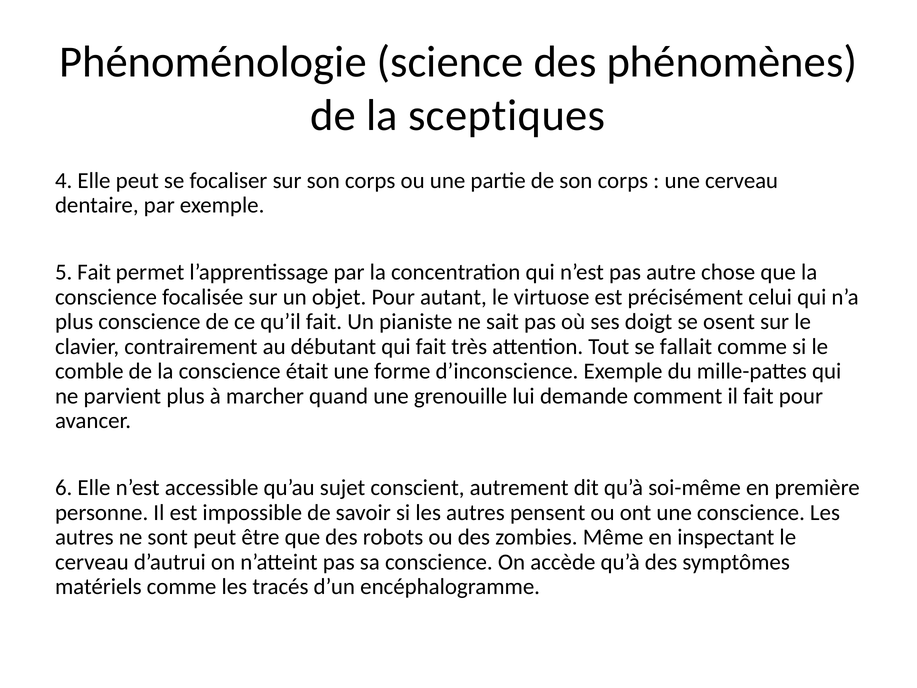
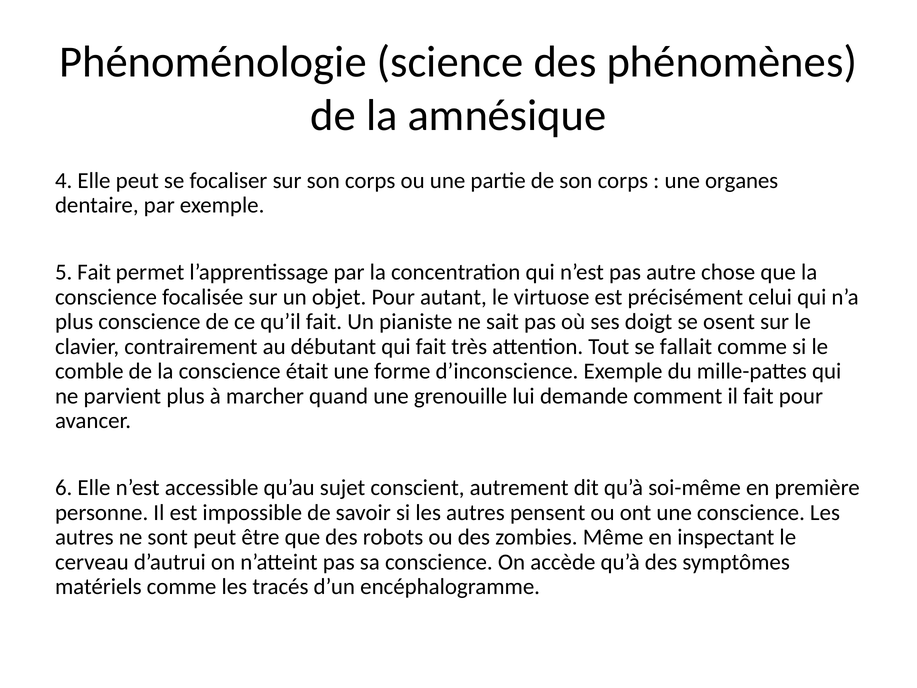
sceptiques: sceptiques -> amnésique (507, 115)
une cerveau: cerveau -> organes (742, 180)
